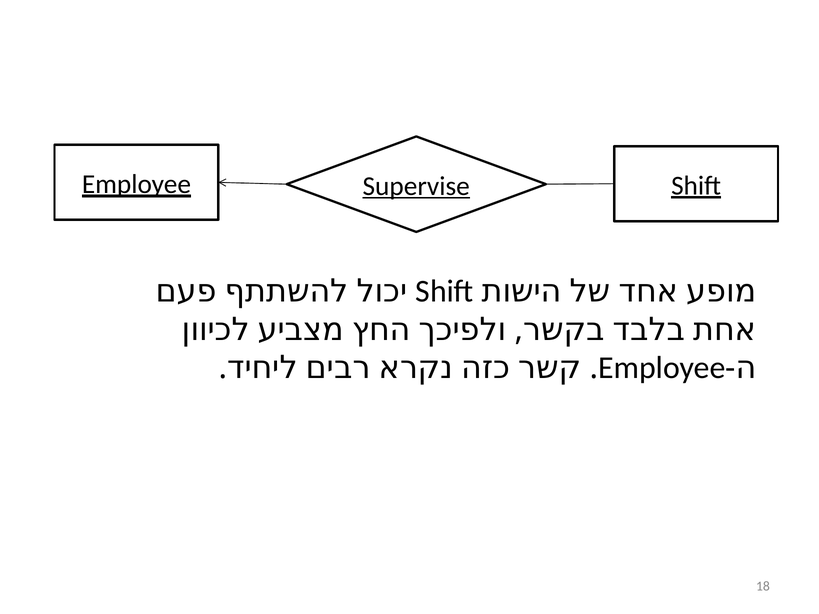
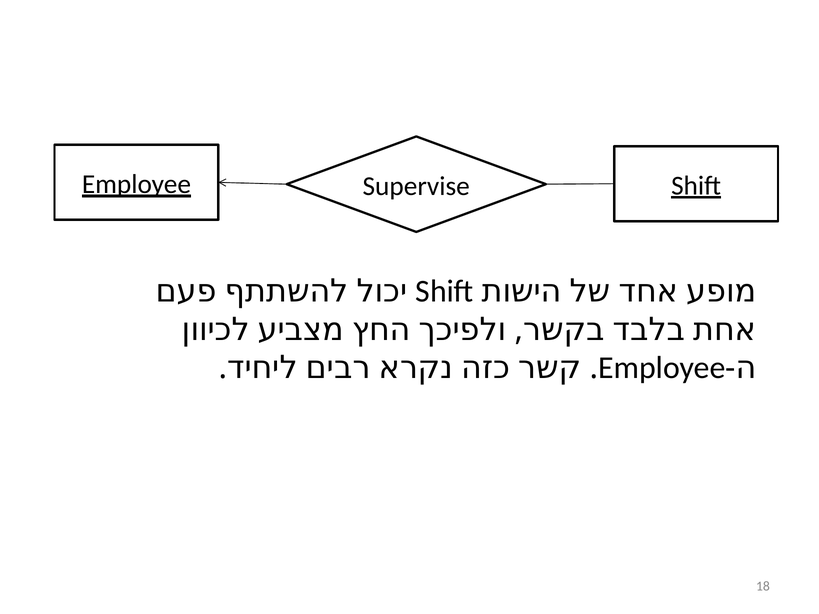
Supervise underline: present -> none (416, 186)
